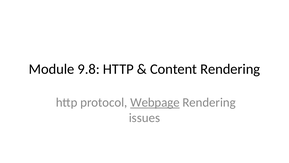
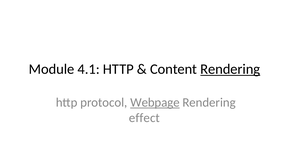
9.8: 9.8 -> 4.1 (89, 69)
Rendering underline: none -> present (230, 69)
issues: issues -> effect (144, 118)
